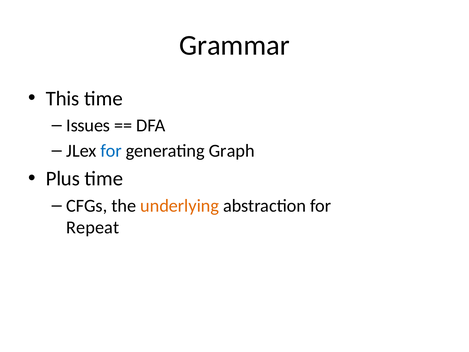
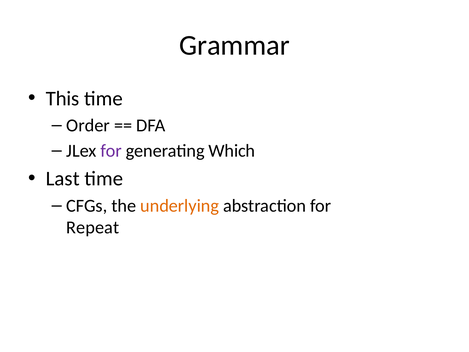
Issues: Issues -> Order (88, 125)
for colour: blue -> purple (111, 151)
Graph: Graph -> Which (232, 151)
Plus: Plus -> Last (63, 179)
